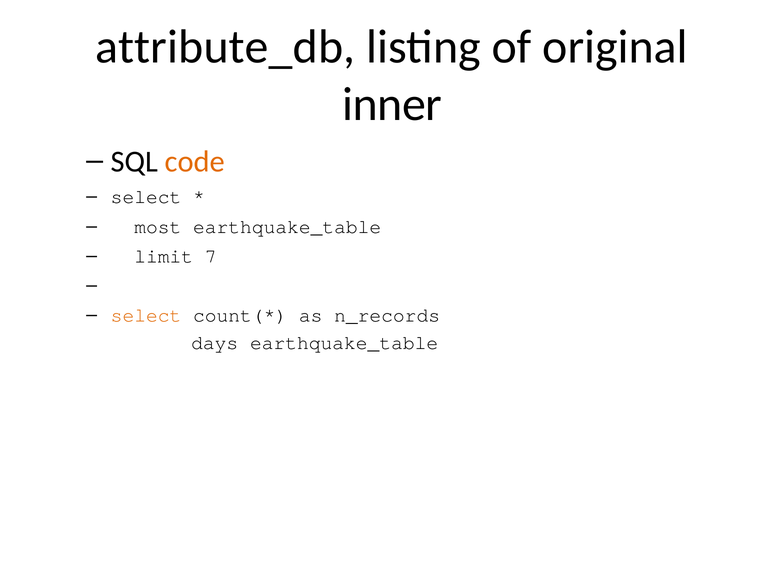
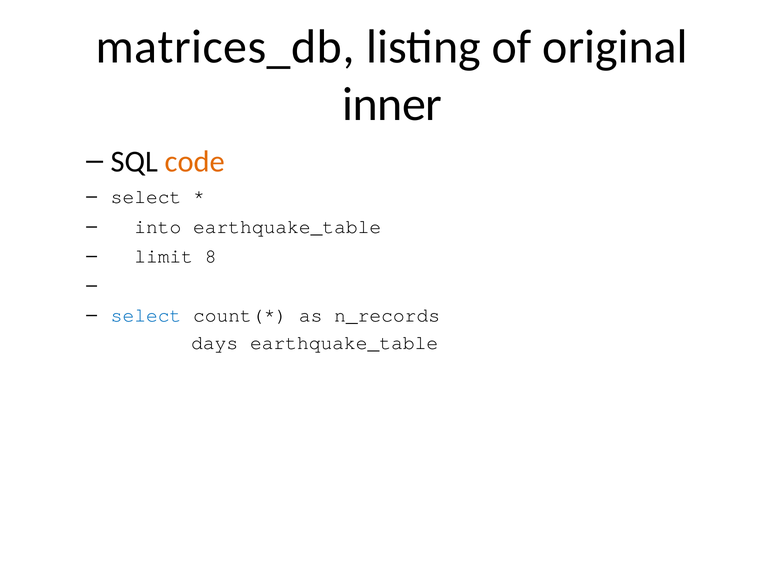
attribute_db: attribute_db -> matrices_db (225, 47)
most: most -> into (158, 227)
7: 7 -> 8 (211, 256)
select colour: orange -> blue (146, 315)
